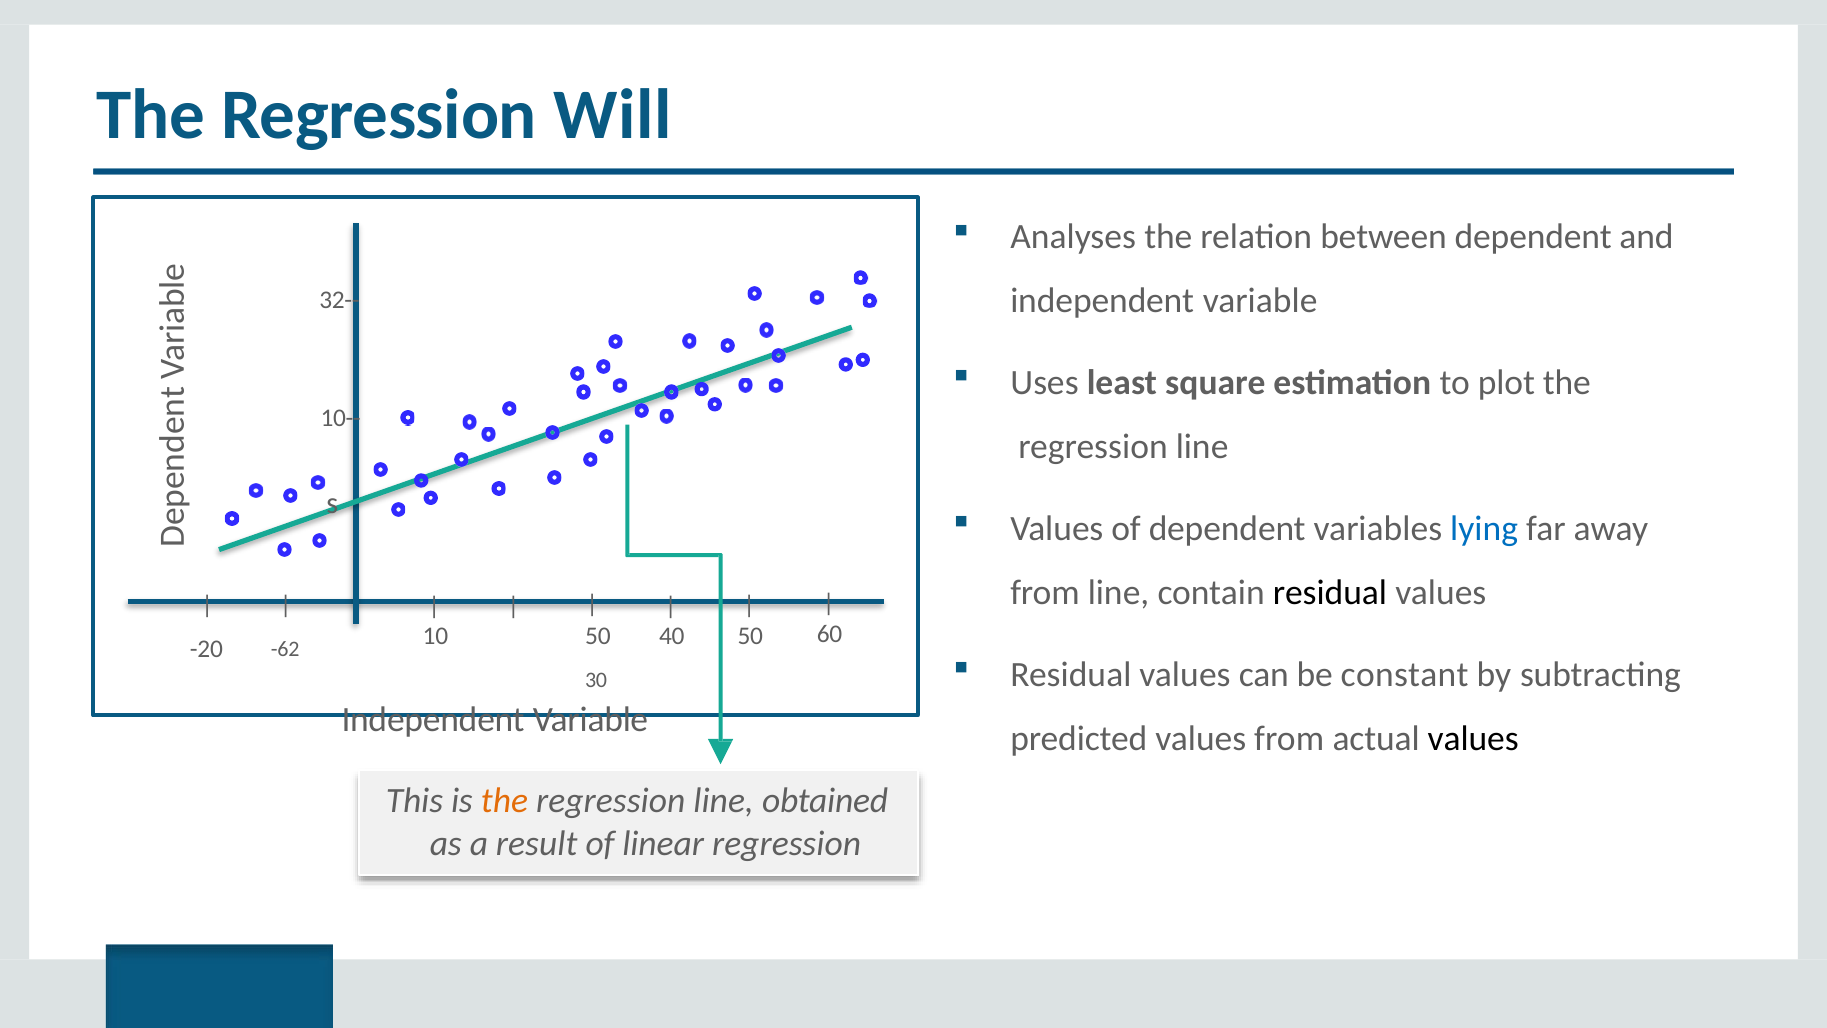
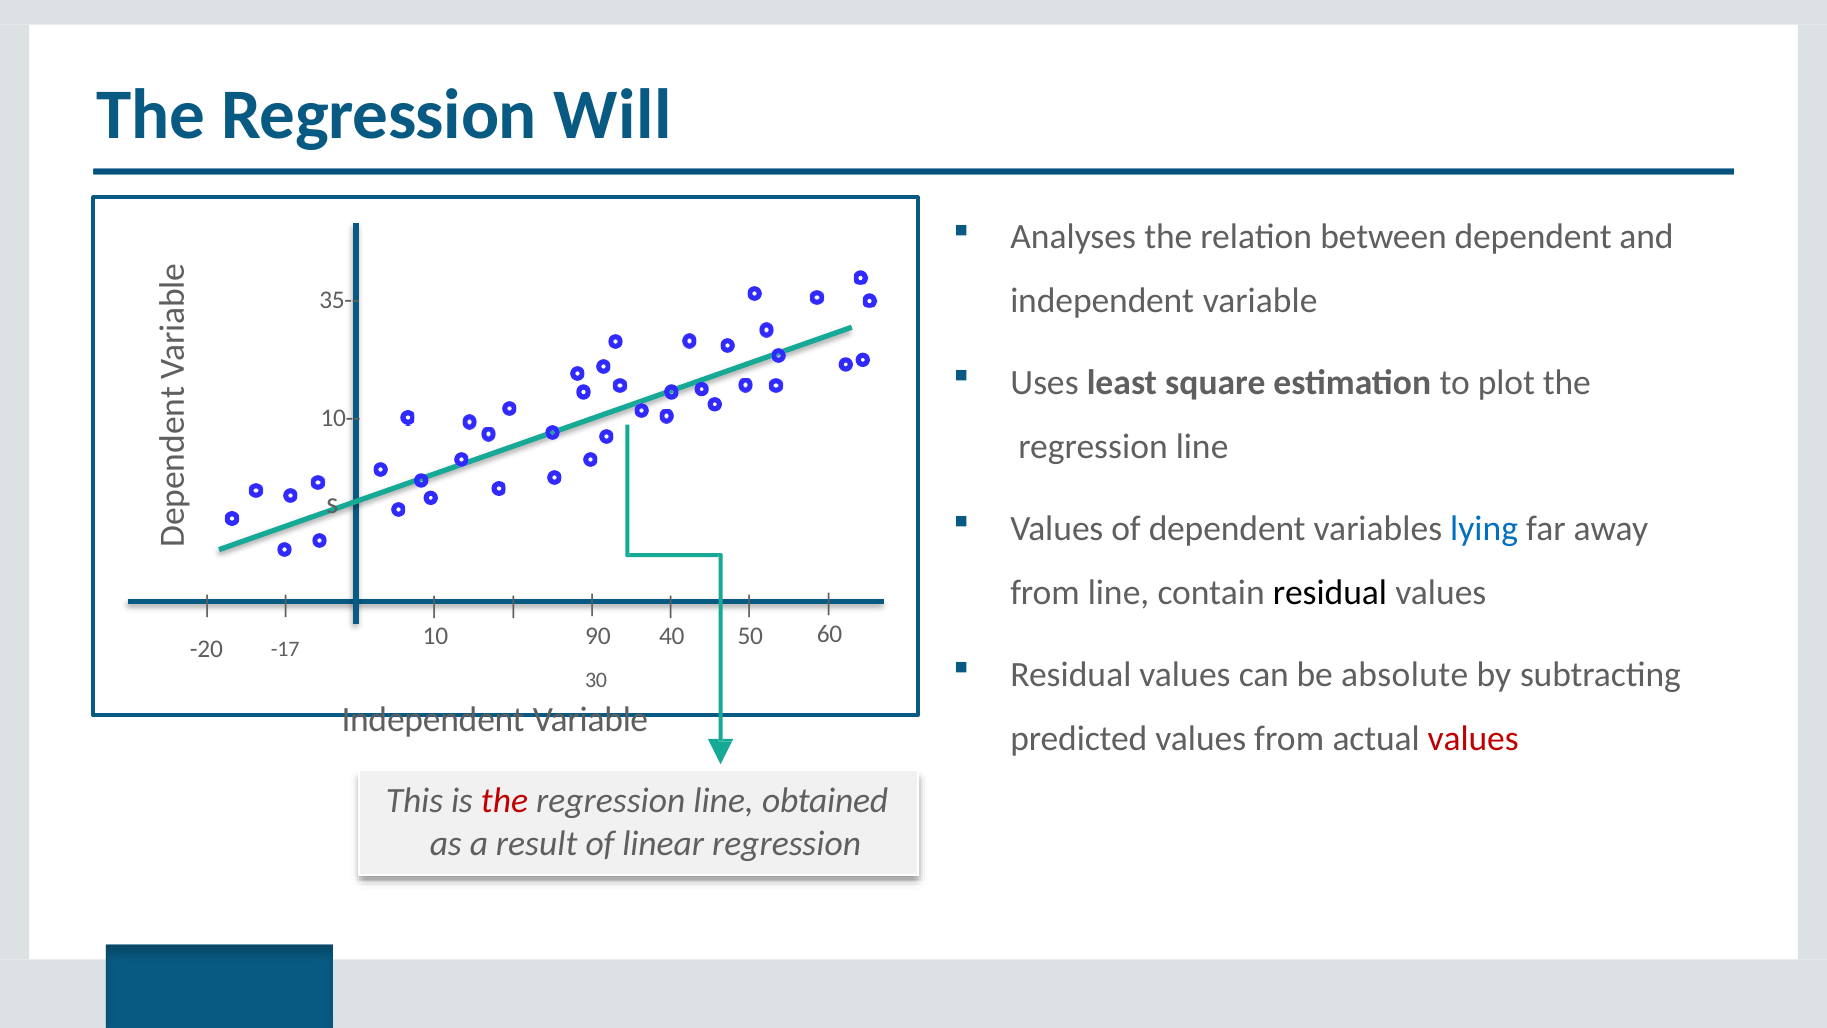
32--: 32-- -> 35-- (340, 300)
10 50: 50 -> 90 (598, 636)
-62: -62 -> -17 (285, 649)
constant: constant -> absolute (1405, 674)
values colour: black -> red (1473, 738)
the colour: orange -> red (505, 801)
